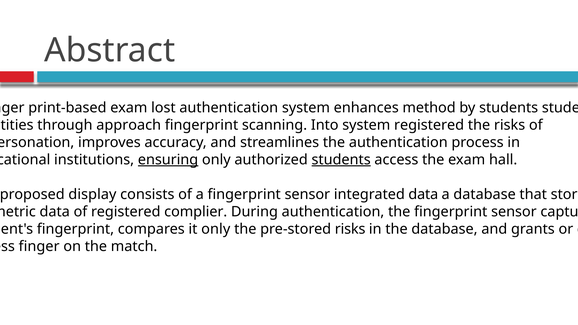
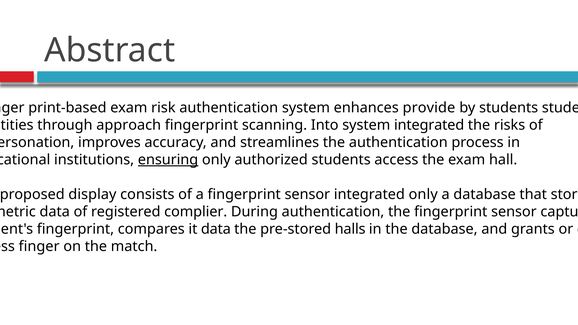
lost: lost -> risk (163, 108)
method: method -> provide (429, 108)
system registered: registered -> integrated (429, 125)
students underline: present -> none (341, 160)
integrated data: data -> only (423, 194)
it only: only -> data (216, 229)
pre-stored risks: risks -> halls (350, 229)
